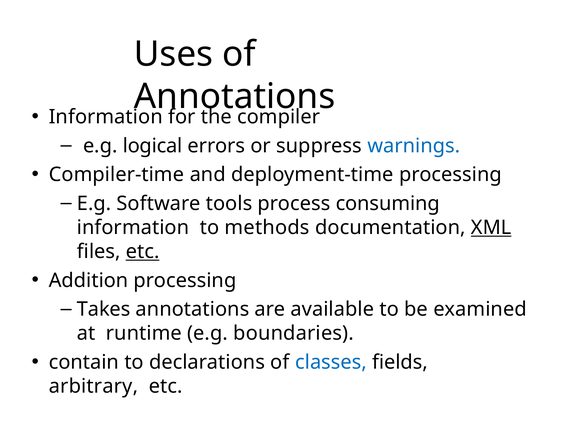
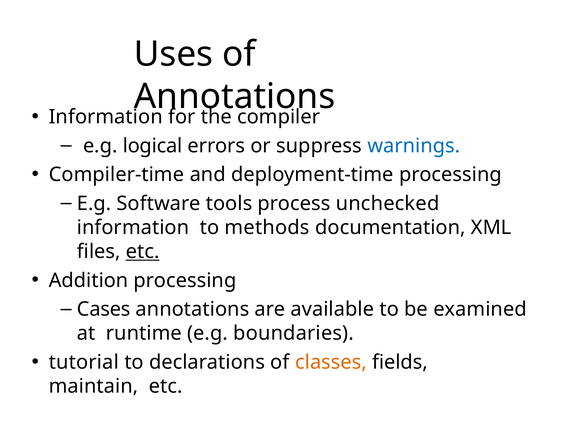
consuming: consuming -> unchecked (388, 203)
XML underline: present -> none (491, 227)
Takes: Takes -> Cases (104, 309)
contain: contain -> tutorial (84, 362)
classes colour: blue -> orange (331, 362)
arbitrary: arbitrary -> maintain (94, 386)
